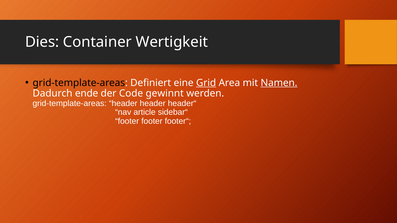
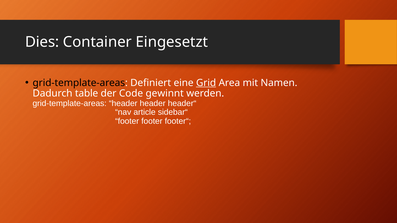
Wertigkeit: Wertigkeit -> Eingesetzt (172, 42)
Namen underline: present -> none (279, 83)
ende: ende -> table (87, 94)
